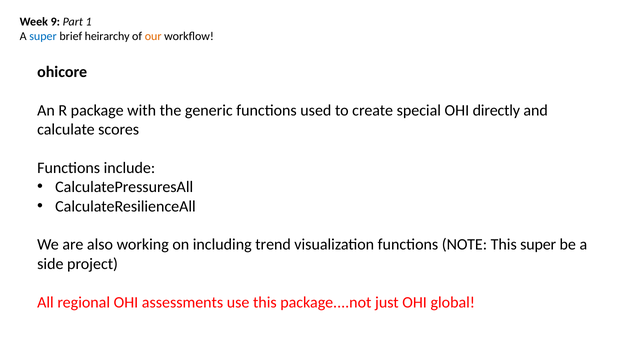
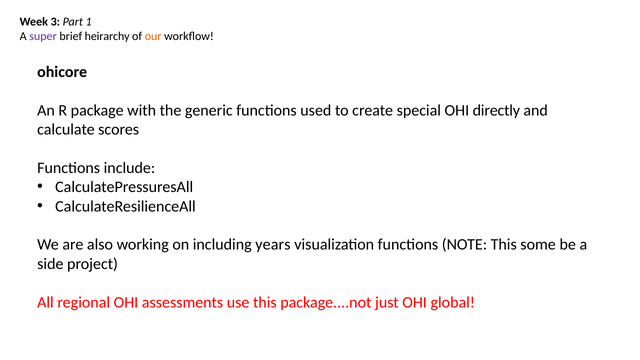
9: 9 -> 3 (55, 22)
super colour: blue -> purple (43, 36)
trend: trend -> years (273, 245)
This super: super -> some (538, 245)
